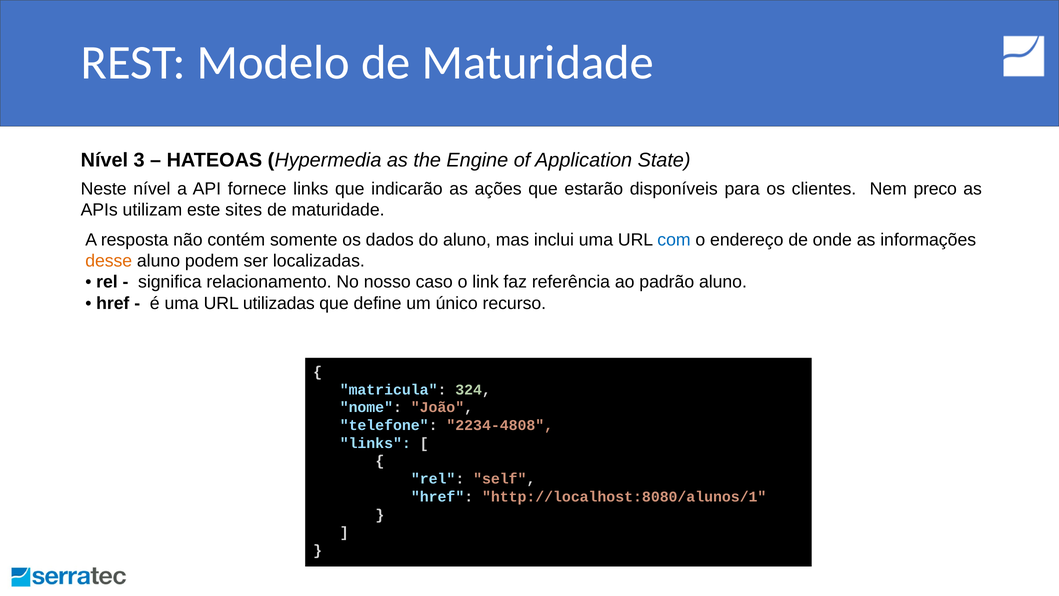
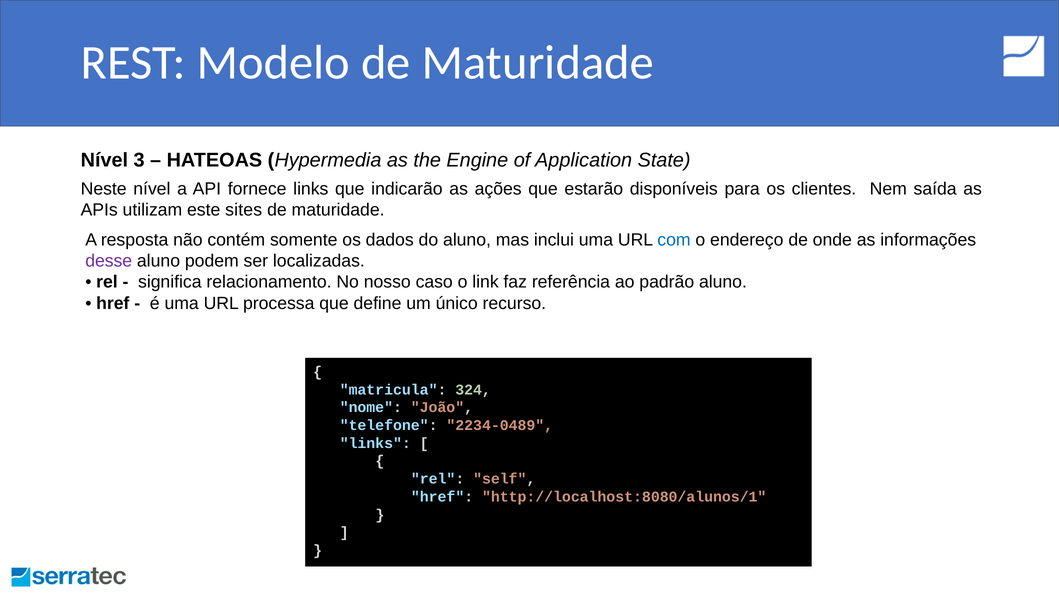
preco: preco -> saída (935, 189)
desse colour: orange -> purple (109, 261)
utilizadas: utilizadas -> processa (279, 303)
2234-4808: 2234-4808 -> 2234-0489 (500, 425)
